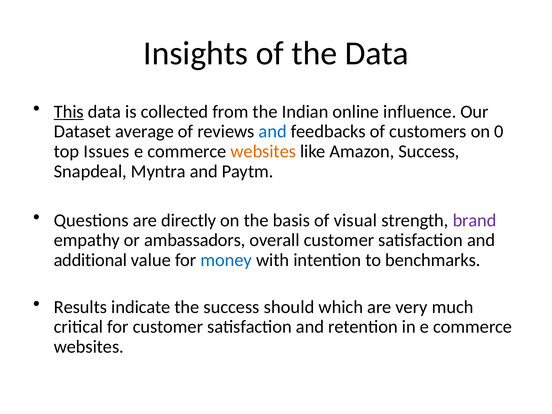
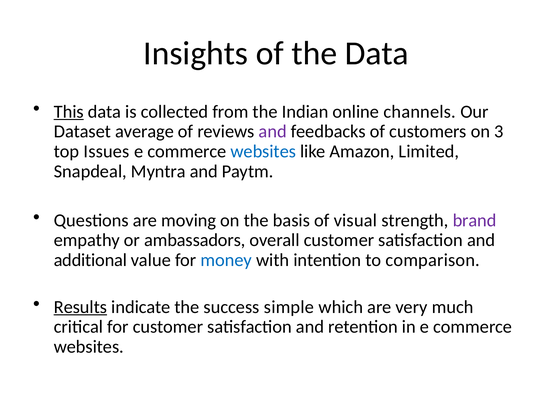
influence: influence -> channels (420, 112)
and colour: blue -> purple (273, 132)
0: 0 -> 3 (499, 132)
websites colour: orange -> blue (263, 151)
Amazon Success: Success -> Limited (429, 151)
directly: directly -> moving (189, 220)
benchmarks: benchmarks -> comparison (433, 260)
Results underline: none -> present (80, 307)
should: should -> simple (289, 307)
